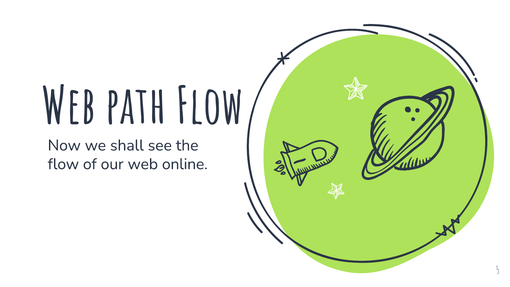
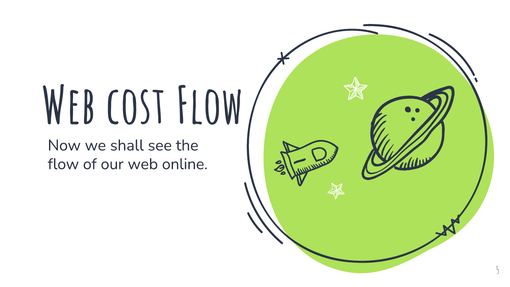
path: path -> cost (136, 107)
